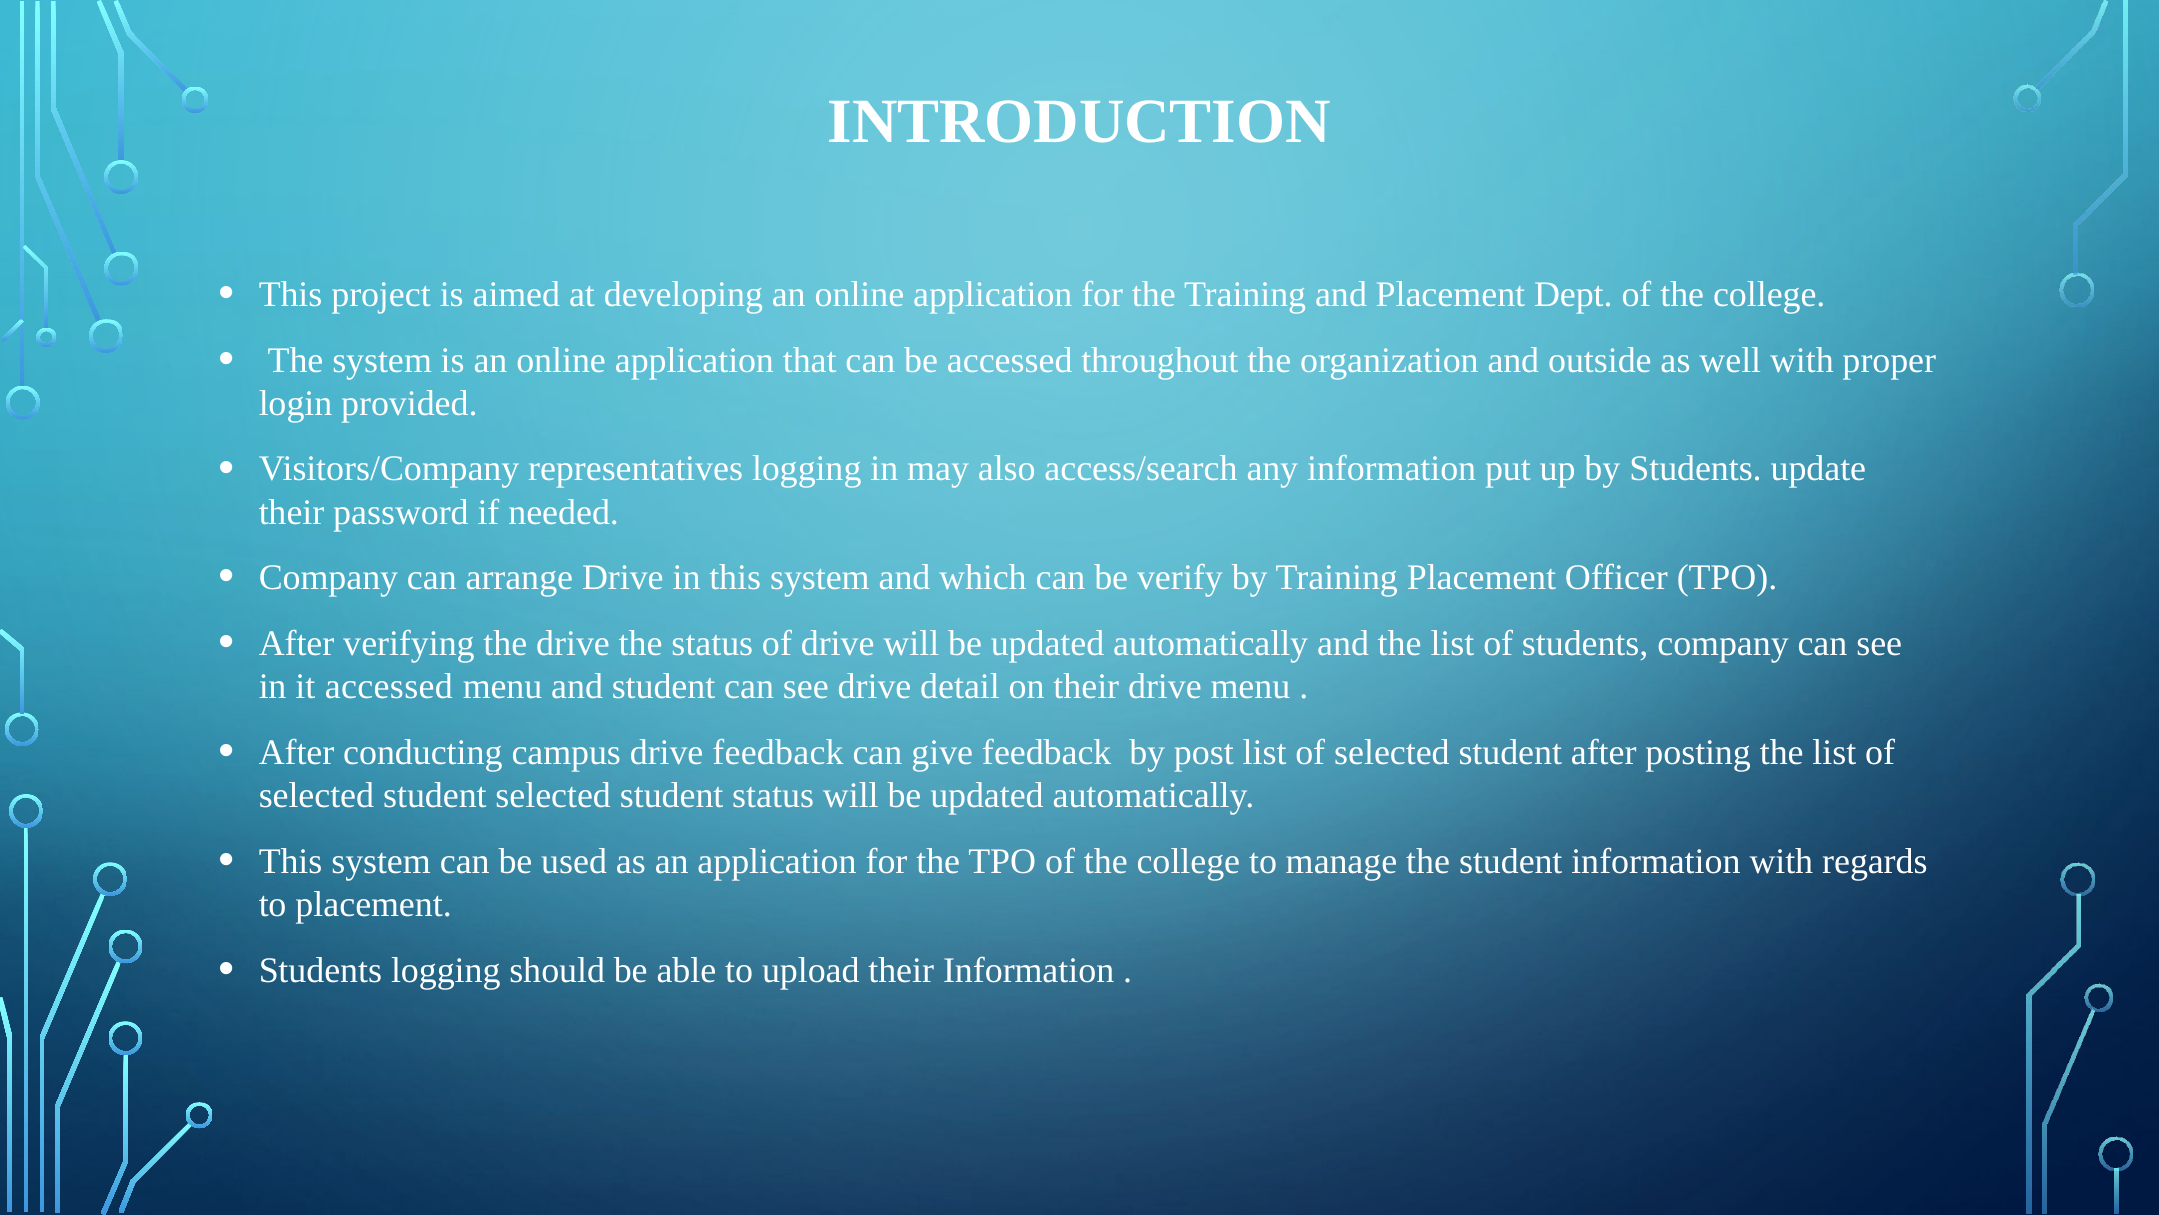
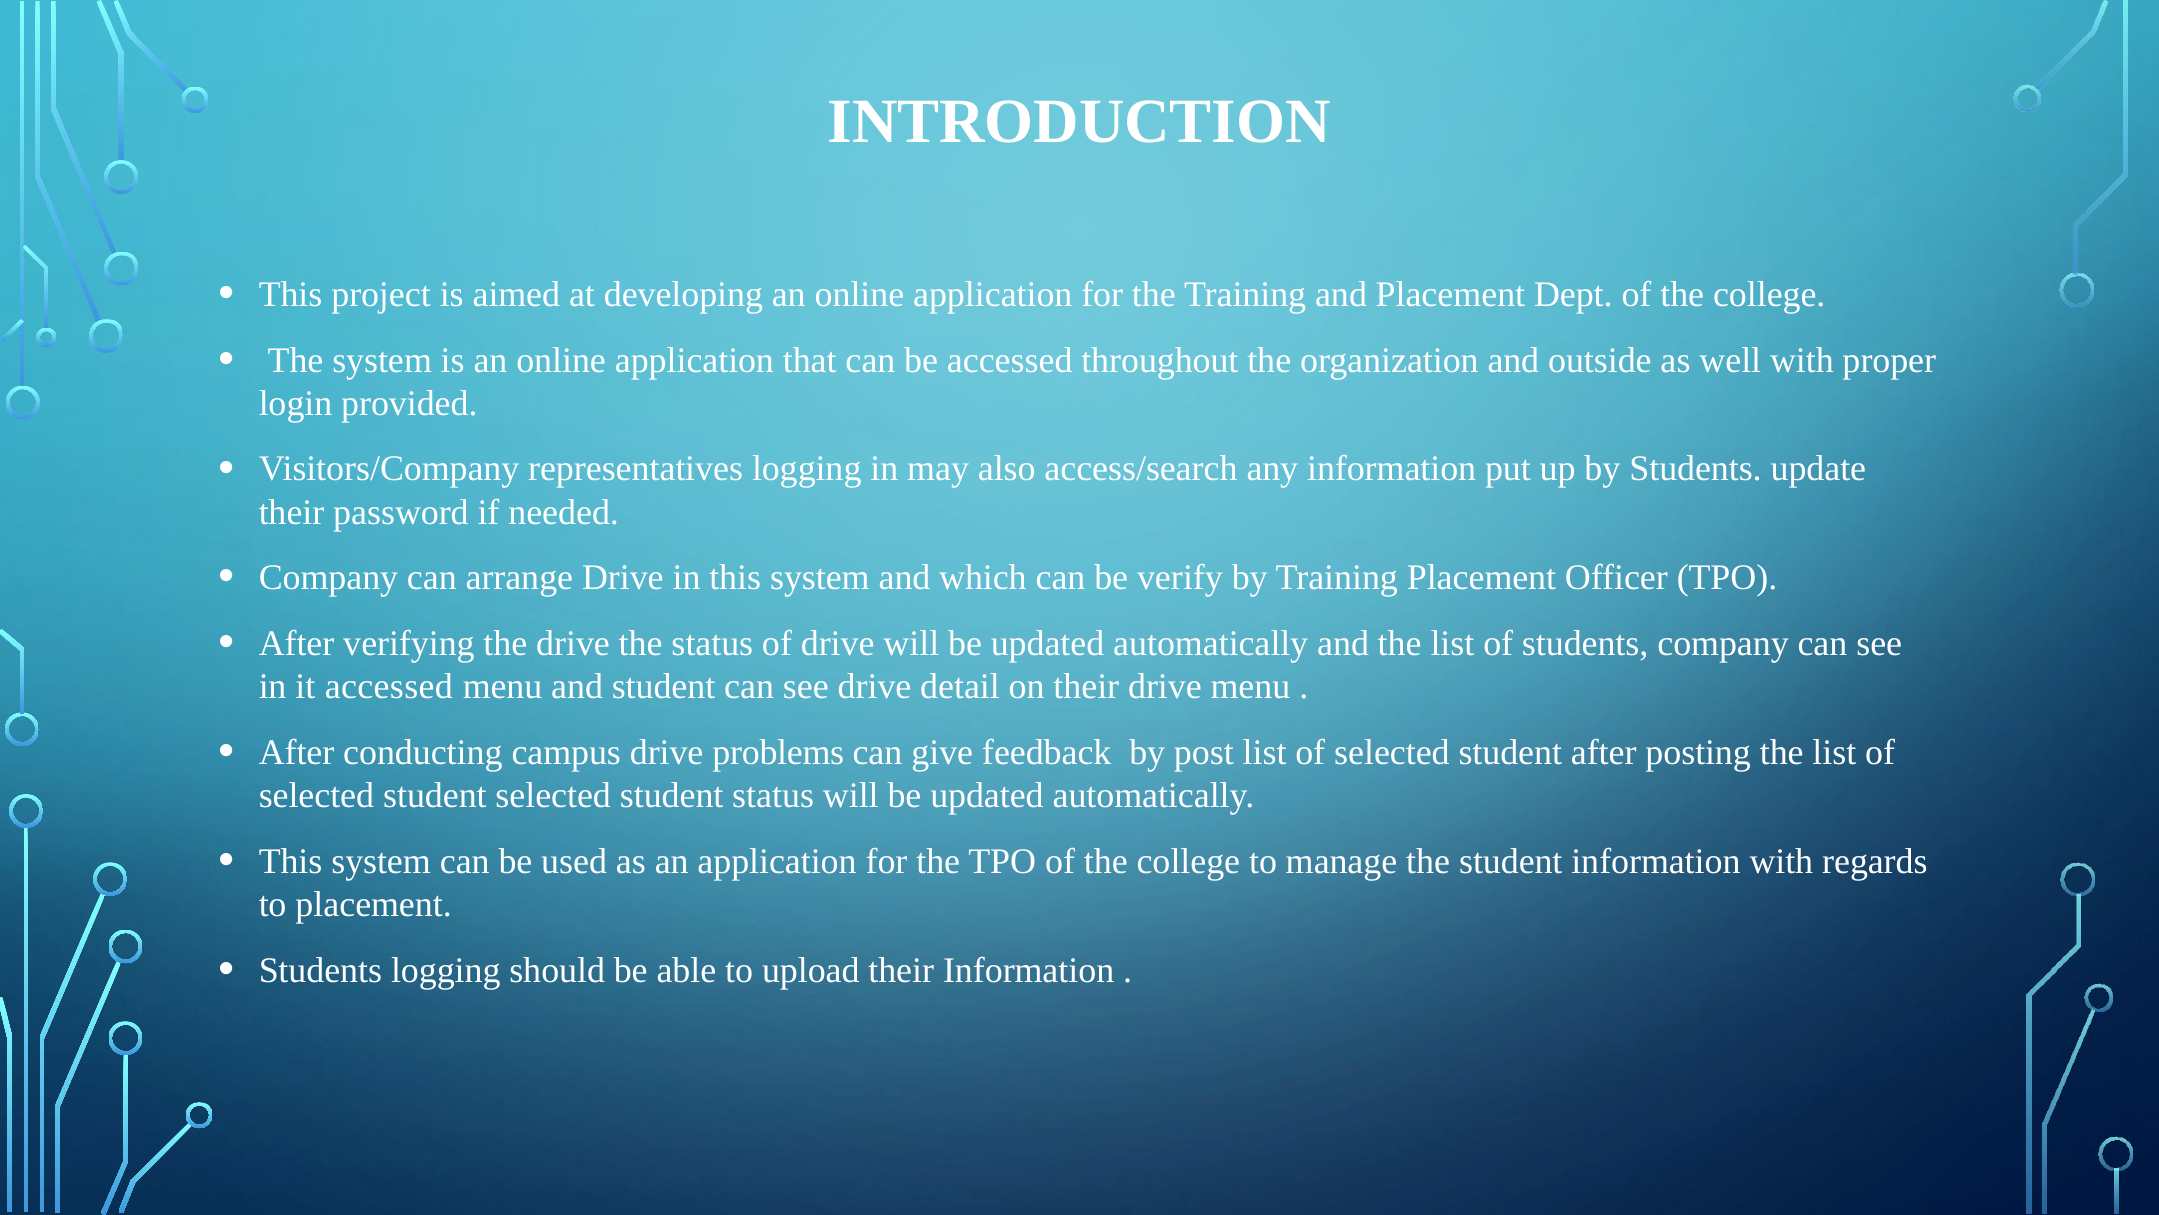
drive feedback: feedback -> problems (778, 752)
